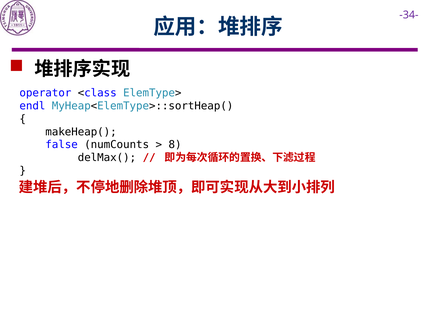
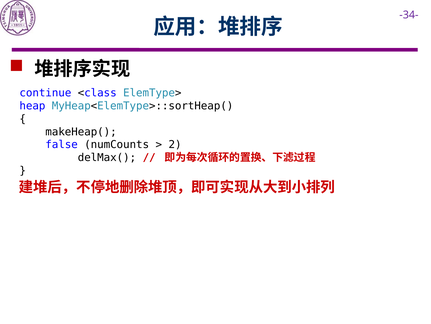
operator: operator -> continue (45, 93)
endl: endl -> heap (32, 106)
8: 8 -> 2 (175, 144)
